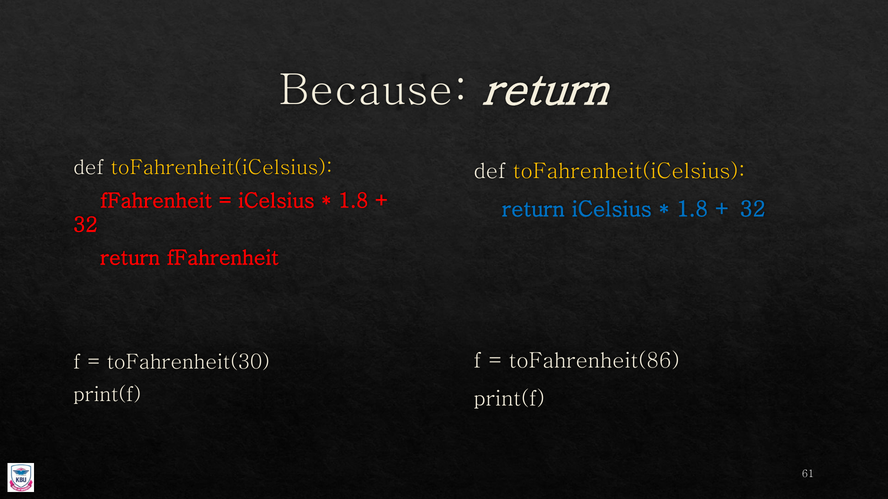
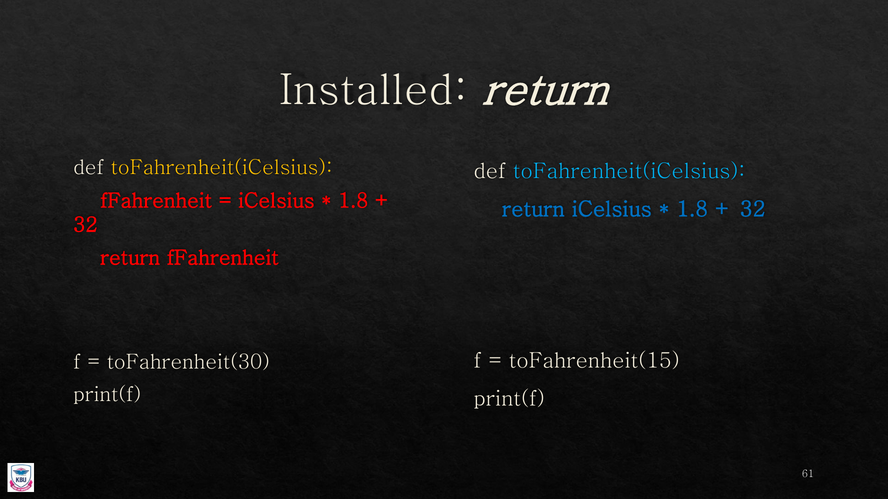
Because: Because -> Installed (374, 90)
toFahrenheit(iCelsius colour: yellow -> light blue (629, 171)
toFahrenheit(86: toFahrenheit(86 -> toFahrenheit(15 (594, 361)
